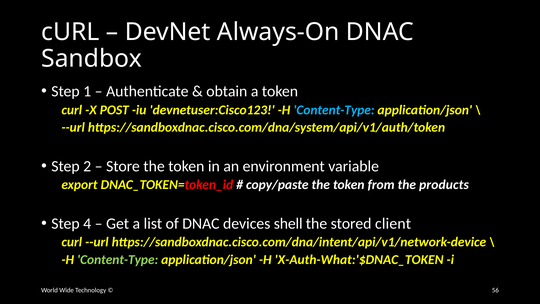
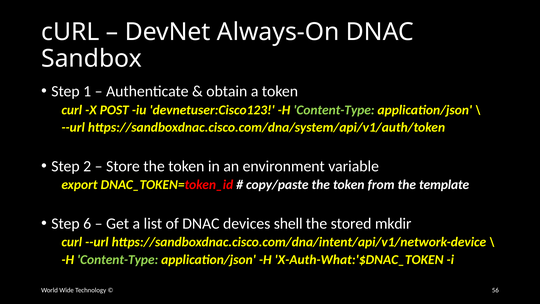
Content-Type colour: light blue -> light green (334, 110)
products: products -> template (444, 185)
4: 4 -> 6 (87, 223)
client: client -> mkdir (393, 223)
